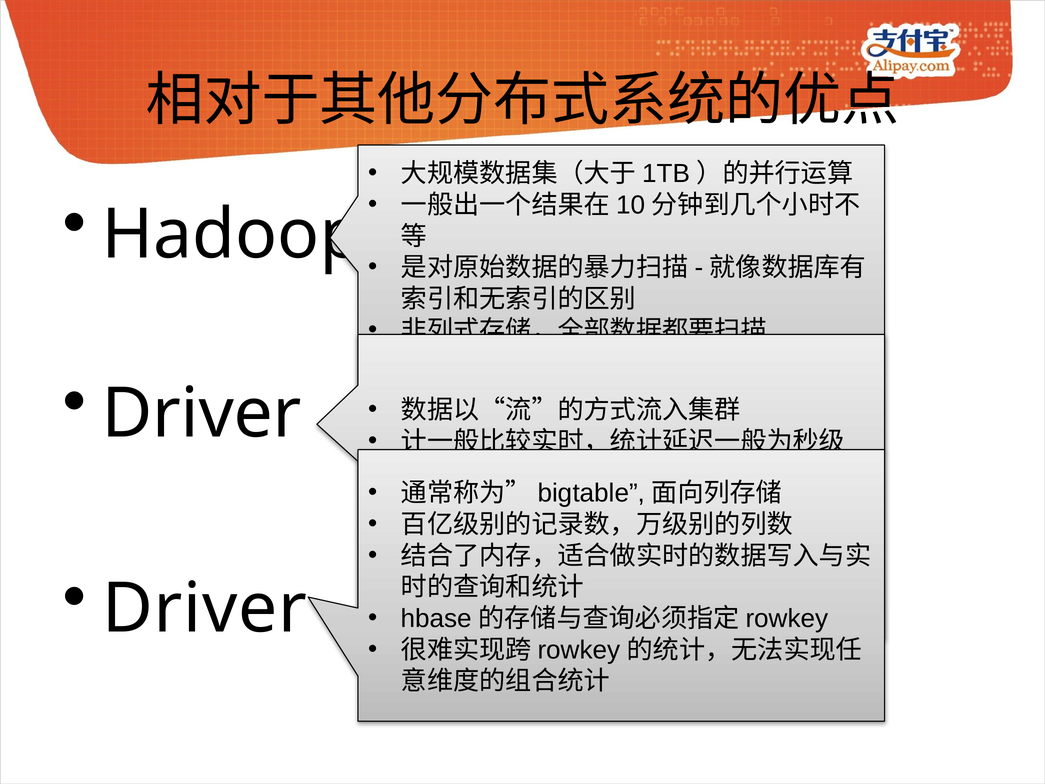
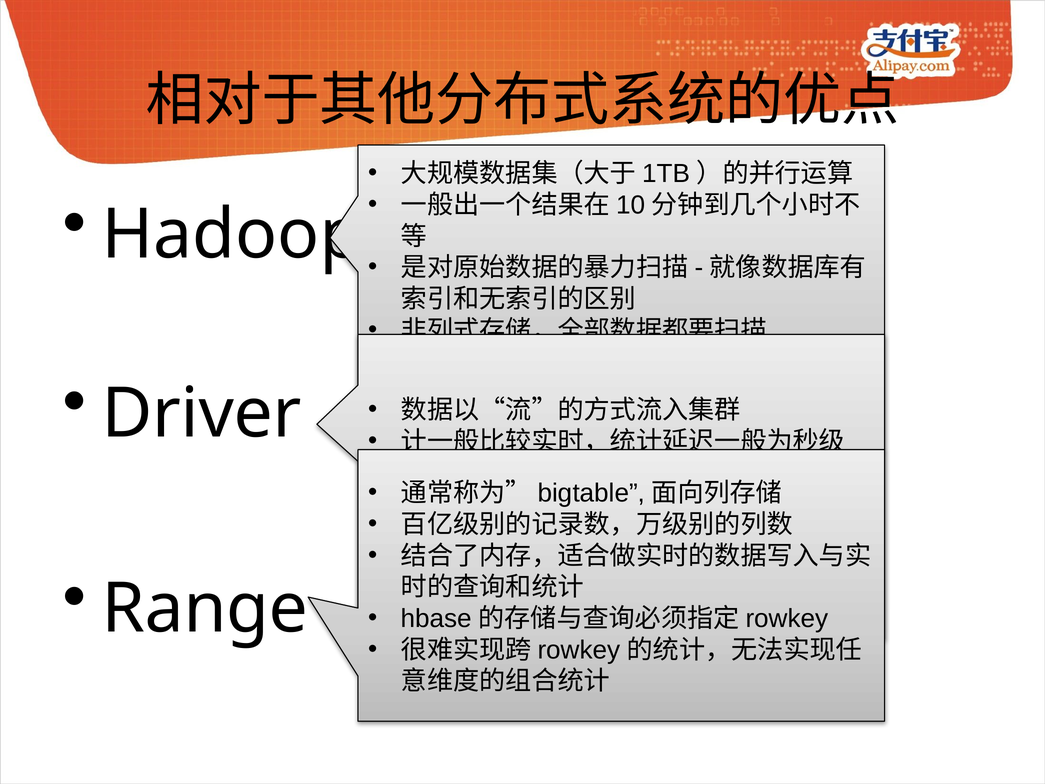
Driver: Driver -> Range (205, 609)
